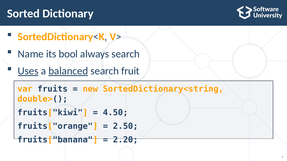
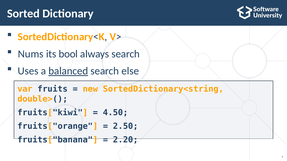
Name: Name -> Nums (31, 54)
Uses underline: present -> none (28, 71)
fruit: fruit -> else (130, 71)
